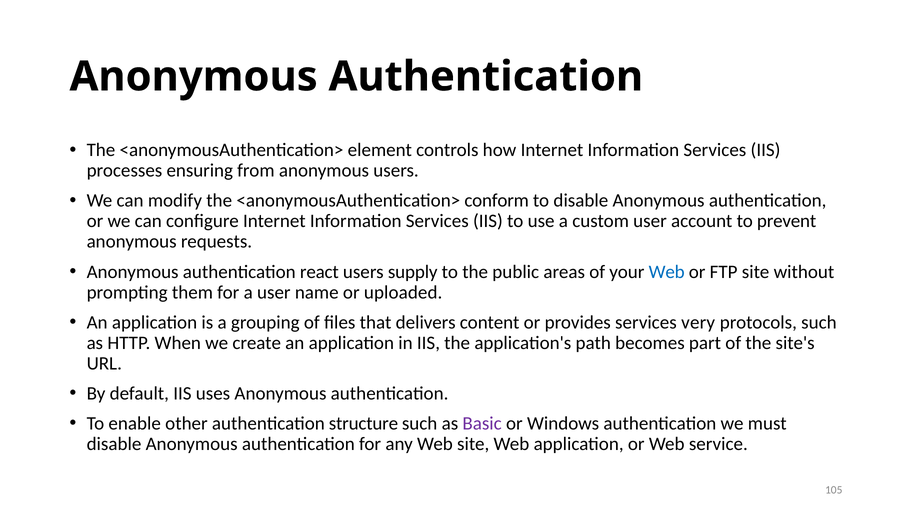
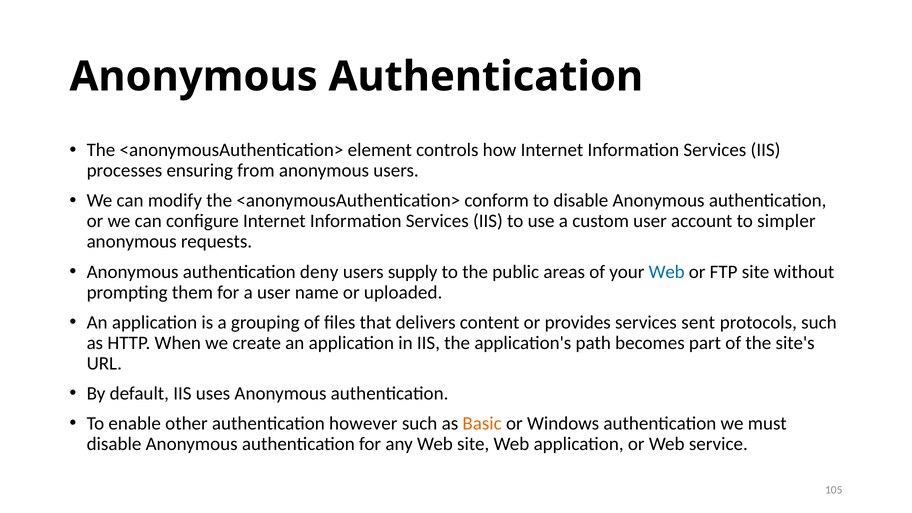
prevent: prevent -> simpler (786, 221)
react: react -> deny (319, 272)
very: very -> sent (698, 322)
structure: structure -> however (363, 423)
Basic colour: purple -> orange (482, 423)
